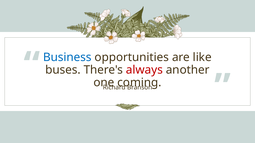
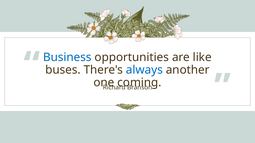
always colour: red -> blue (144, 70)
